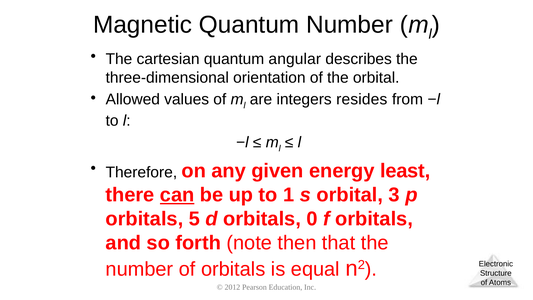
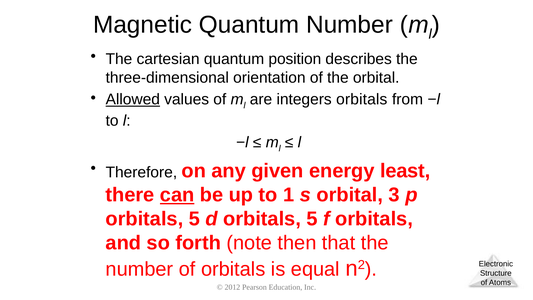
angular: angular -> position (295, 59)
Allowed underline: none -> present (133, 99)
integers resides: resides -> orbitals (362, 99)
d orbitals 0: 0 -> 5 (312, 219)
